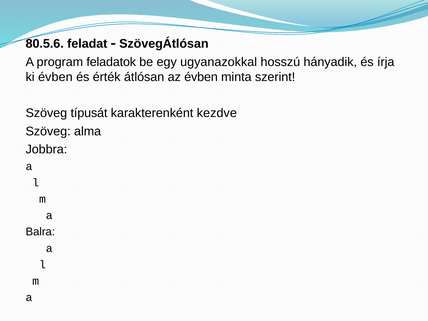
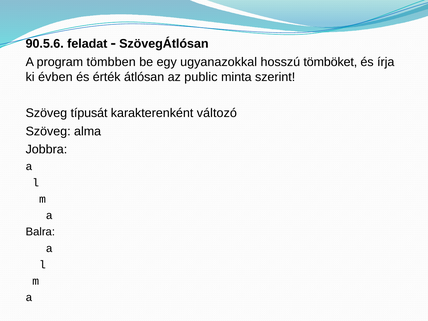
80.5.6: 80.5.6 -> 90.5.6 (45, 44)
feladatok: feladatok -> tömbben (111, 62)
hányadik: hányadik -> tömböket (330, 62)
az évben: évben -> public (201, 77)
kezdve: kezdve -> változó (217, 113)
